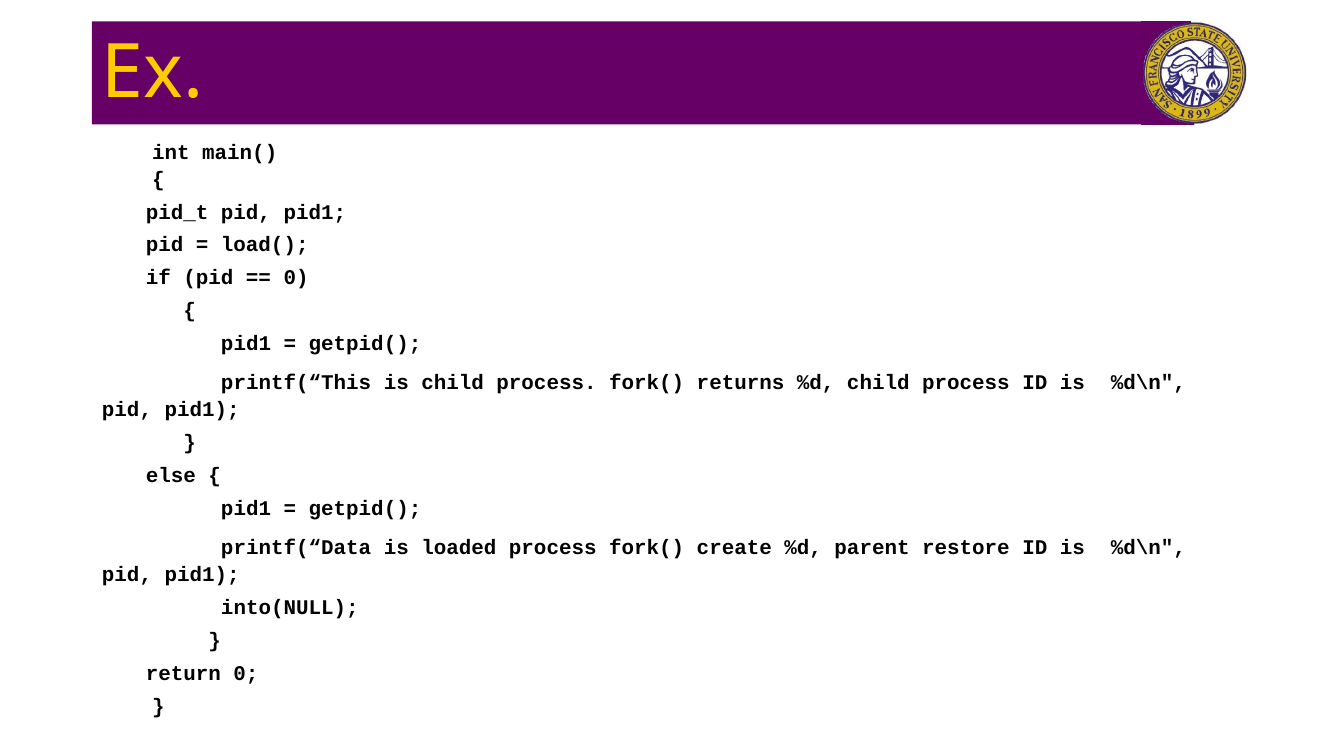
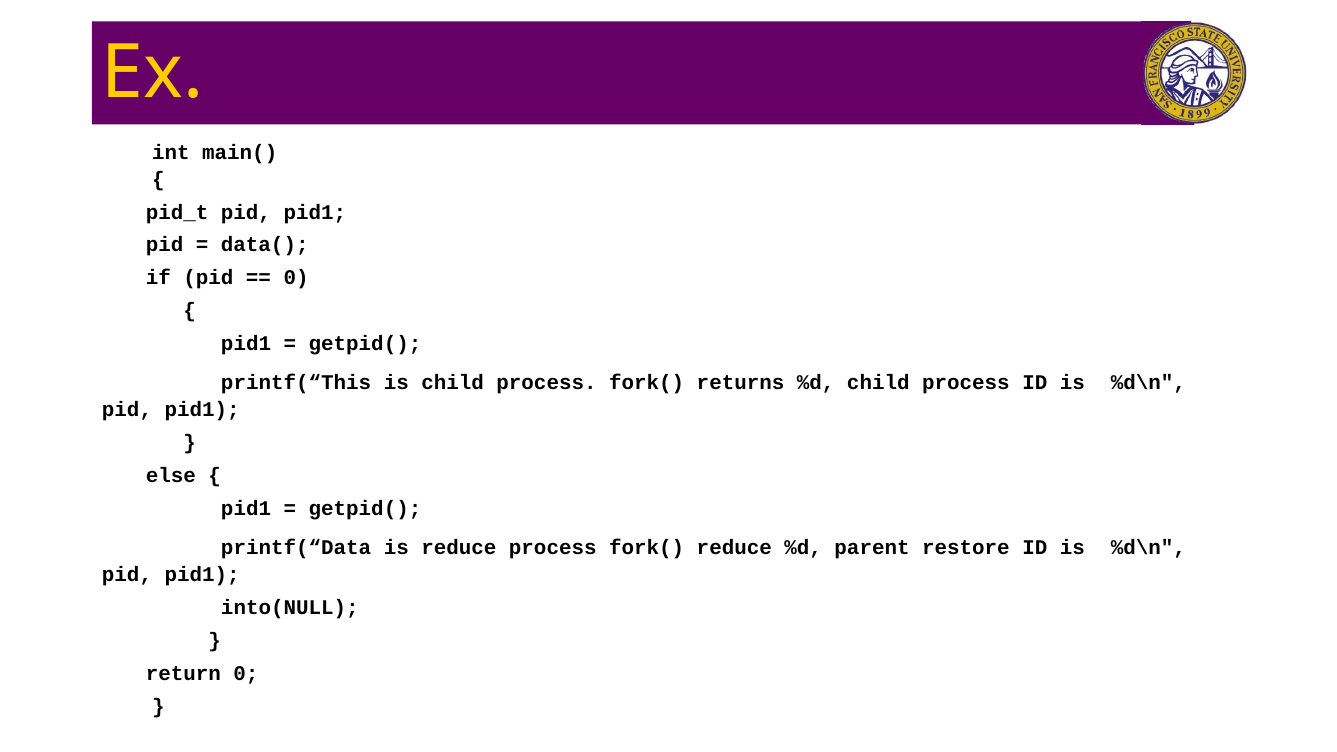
load(: load( -> data( (265, 245)
is loaded: loaded -> reduce (459, 548)
fork( create: create -> reduce (734, 548)
